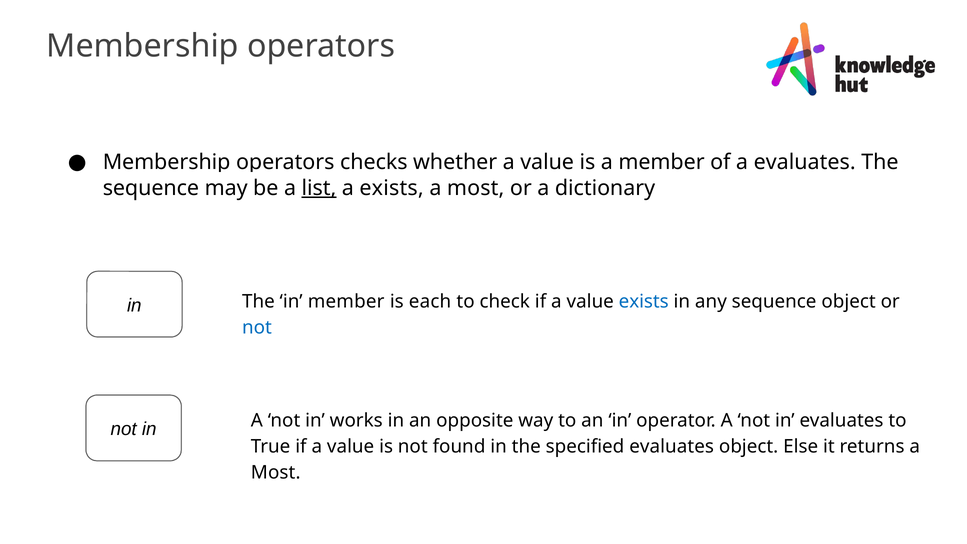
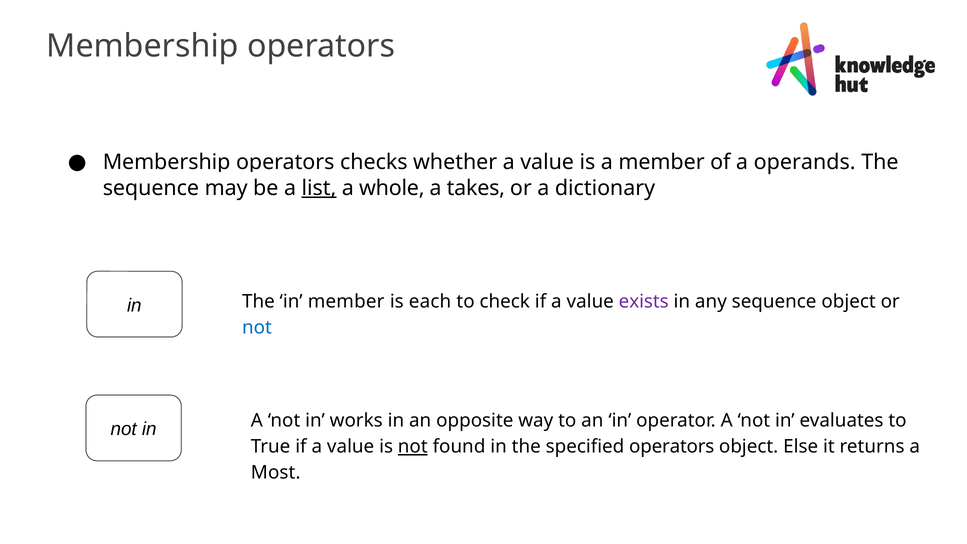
a evaluates: evaluates -> operands (805, 162)
a exists: exists -> whole (392, 188)
most: most -> takes (476, 188)
exists colour: blue -> purple (644, 302)
not underline: none -> present (413, 447)
specified evaluates: evaluates -> operators (672, 447)
